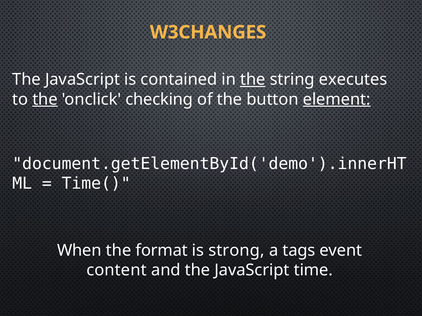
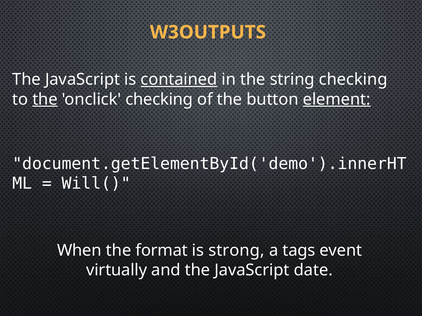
W3CHANGES: W3CHANGES -> W3OUTPUTS (208, 32)
contained underline: none -> present (179, 80)
the underline: present -> none (253, 80)
string executes: executes -> checking (353, 80)
Time(: Time( -> Will( (96, 184)
content: content -> virtually (117, 270)
time: time -> date (313, 270)
